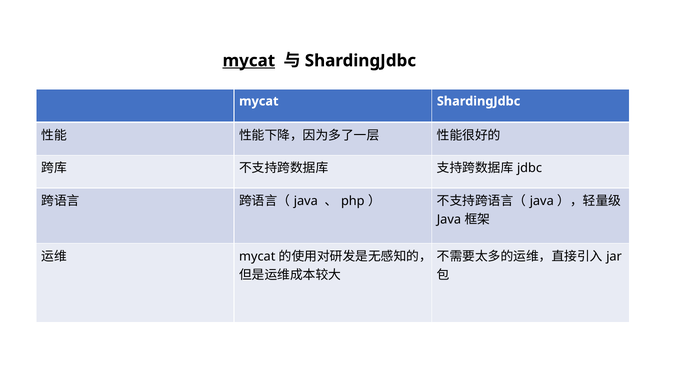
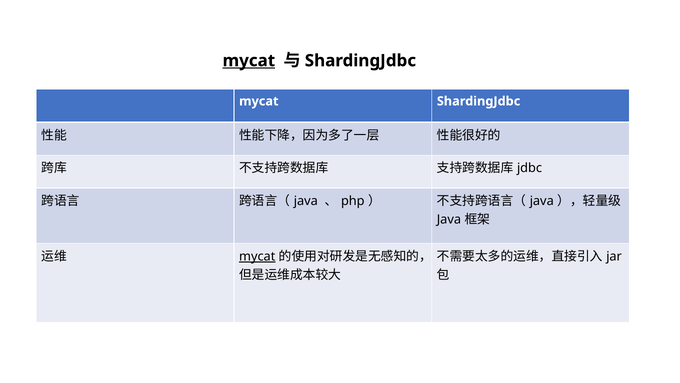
mycat underline: none -> present (257, 256)
